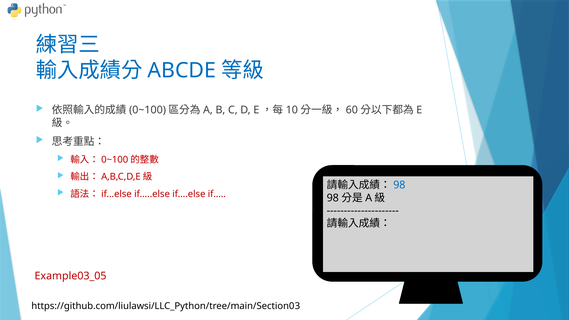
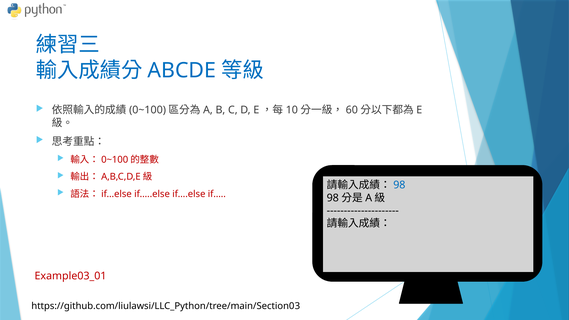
Example03_05: Example03_05 -> Example03_01 (71, 276)
